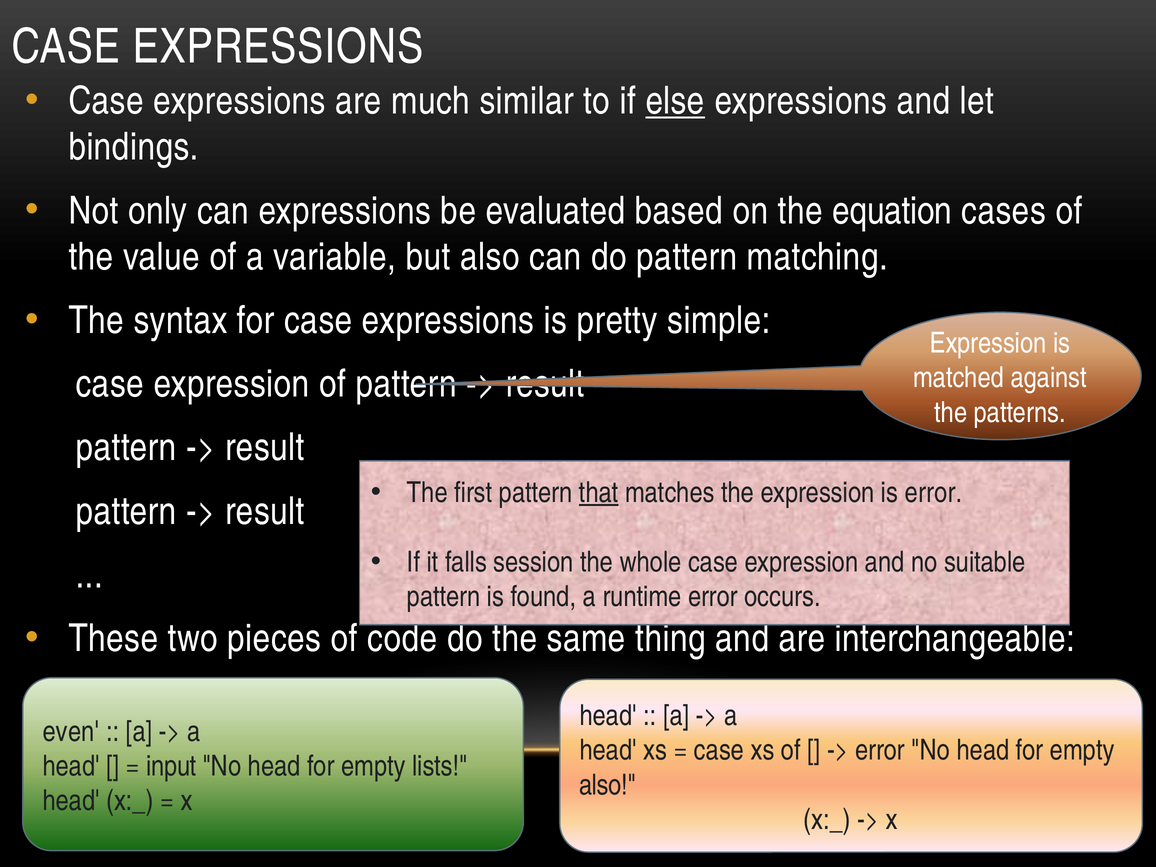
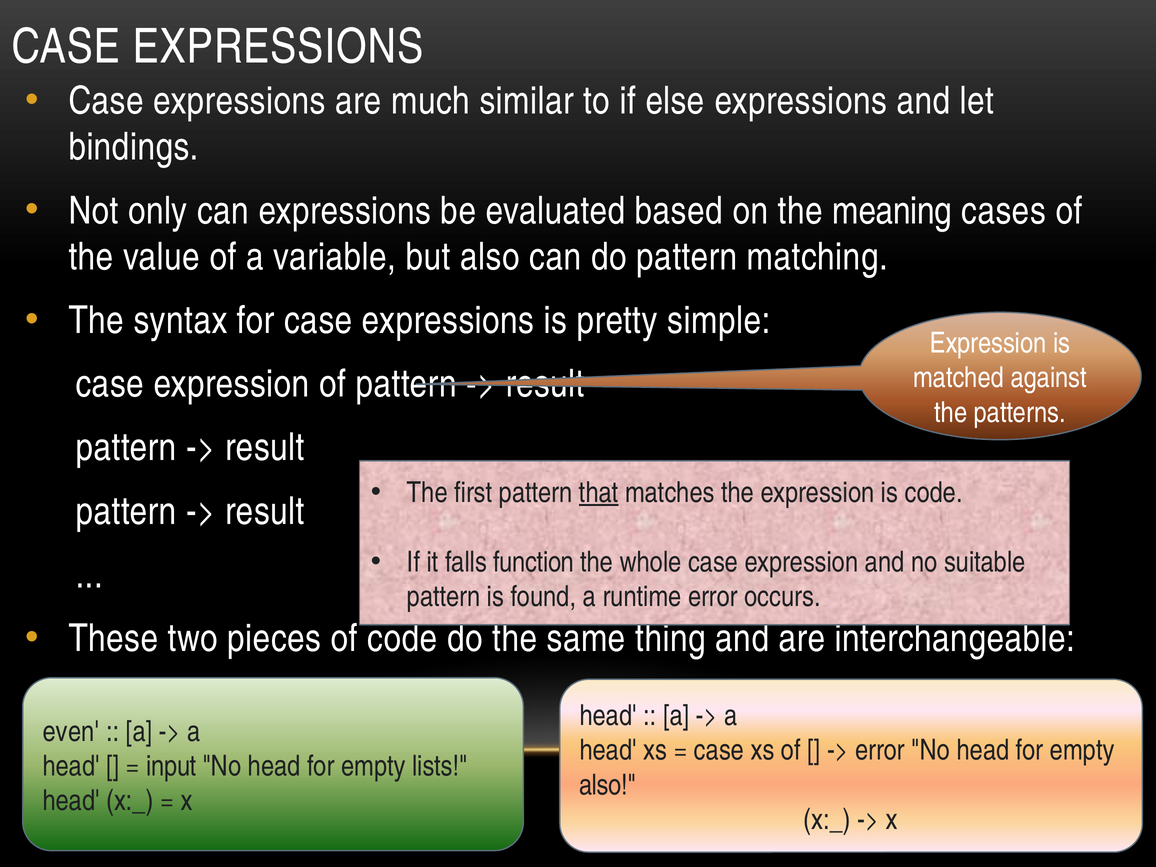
else underline: present -> none (675, 101)
equation: equation -> meaning (892, 211)
is error: error -> code (934, 493)
session: session -> function (534, 562)
